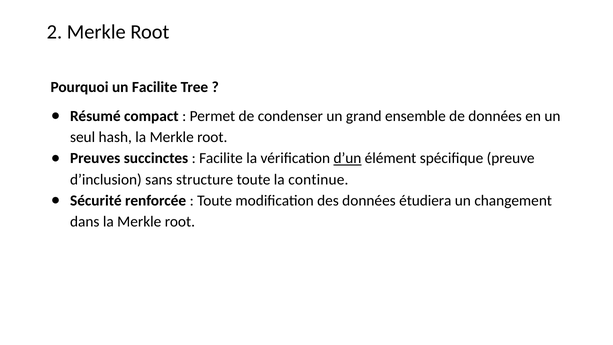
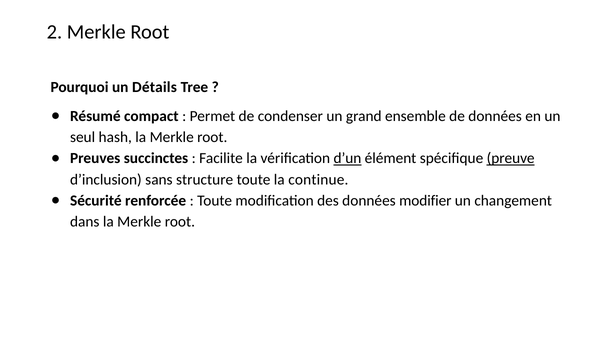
un Facilite: Facilite -> Détails (154, 87)
preuve underline: none -> present (511, 158)
étudiera: étudiera -> modifier (425, 201)
